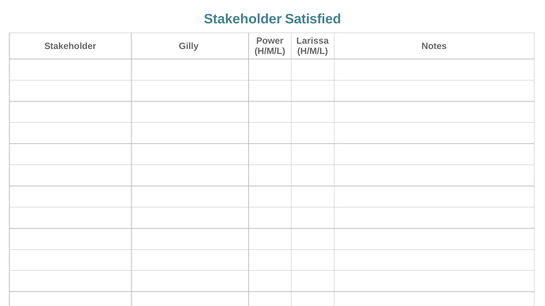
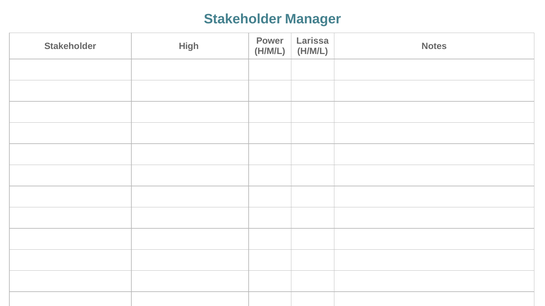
Satisfied: Satisfied -> Manager (313, 19)
Gilly: Gilly -> High (189, 46)
